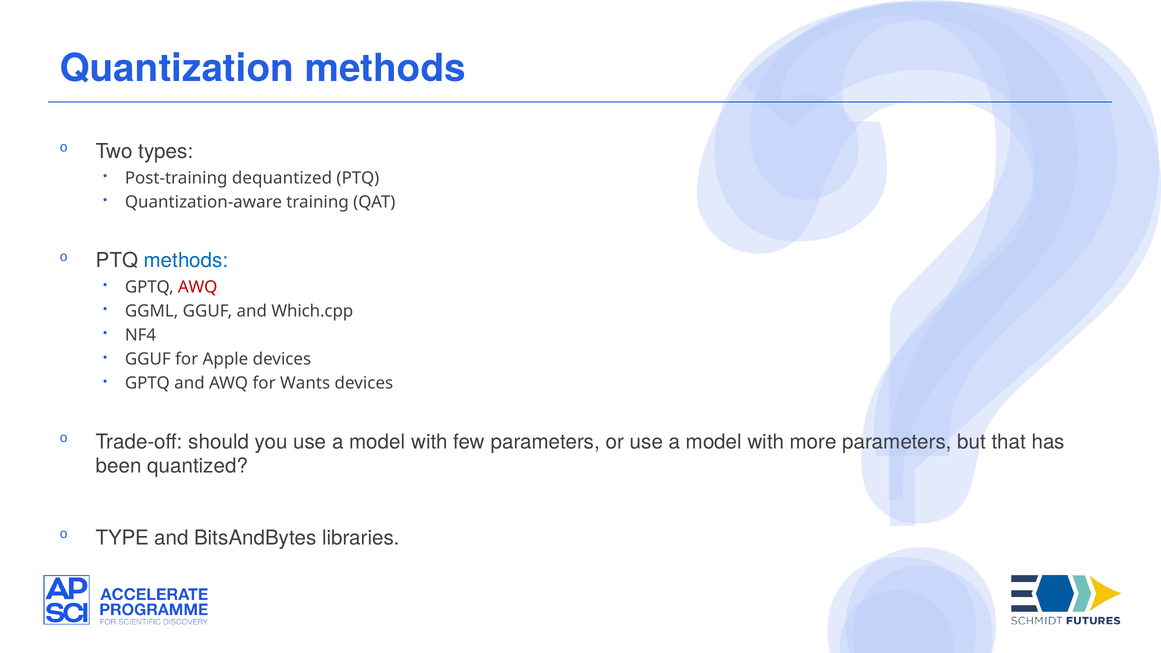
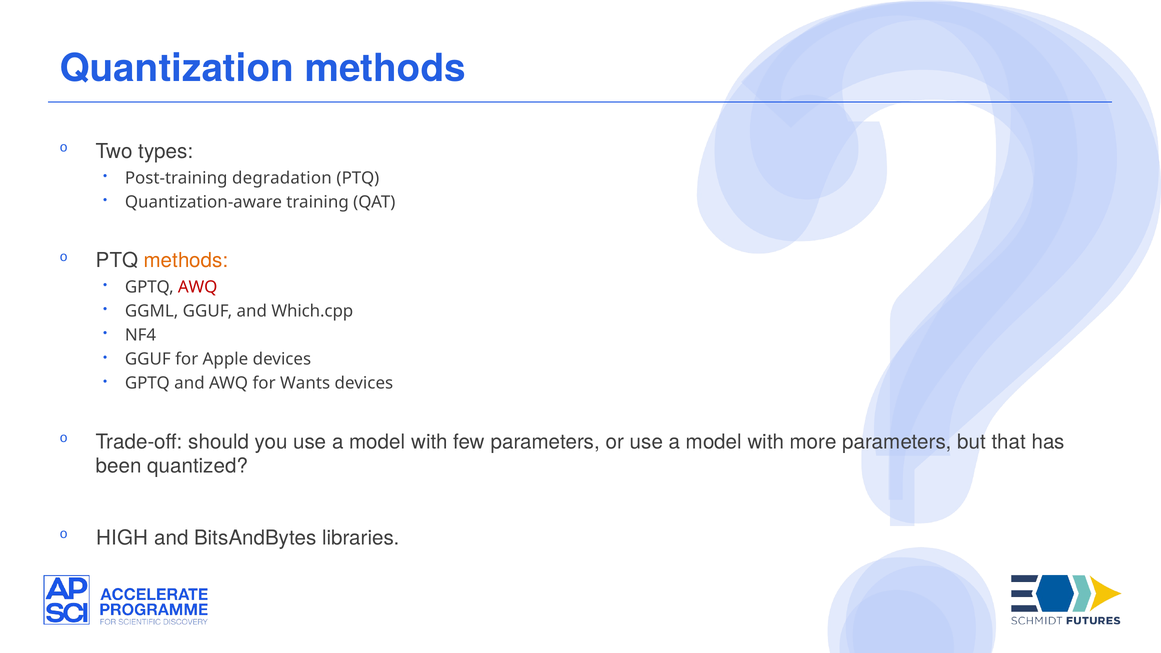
dequantized: dequantized -> degradation (282, 178)
methods colour: blue -> orange (186, 261)
TYPE: TYPE -> HIGH (122, 538)
